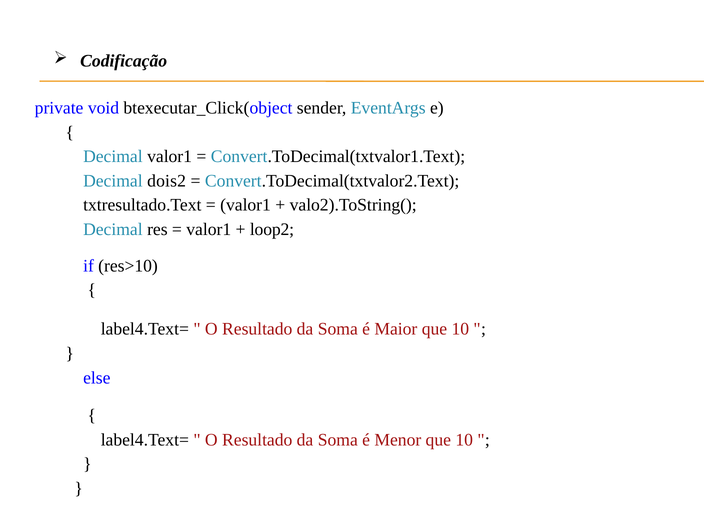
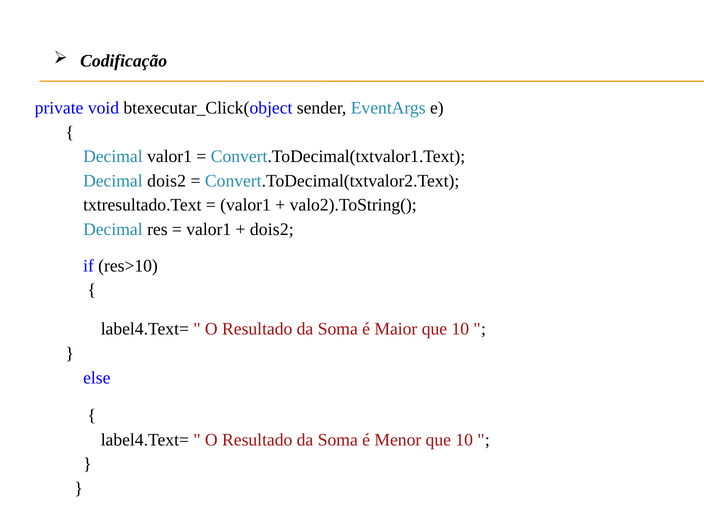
loop2: loop2 -> dois2 (272, 229)
